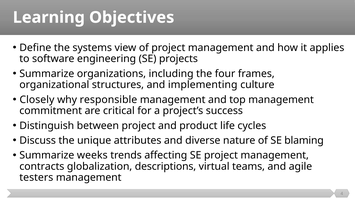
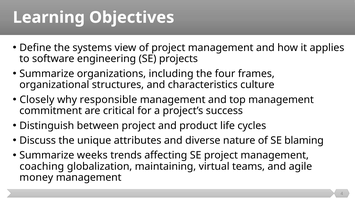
implementing: implementing -> characteristics (203, 85)
contracts: contracts -> coaching (42, 167)
descriptions: descriptions -> maintaining (165, 167)
testers: testers -> money (36, 178)
